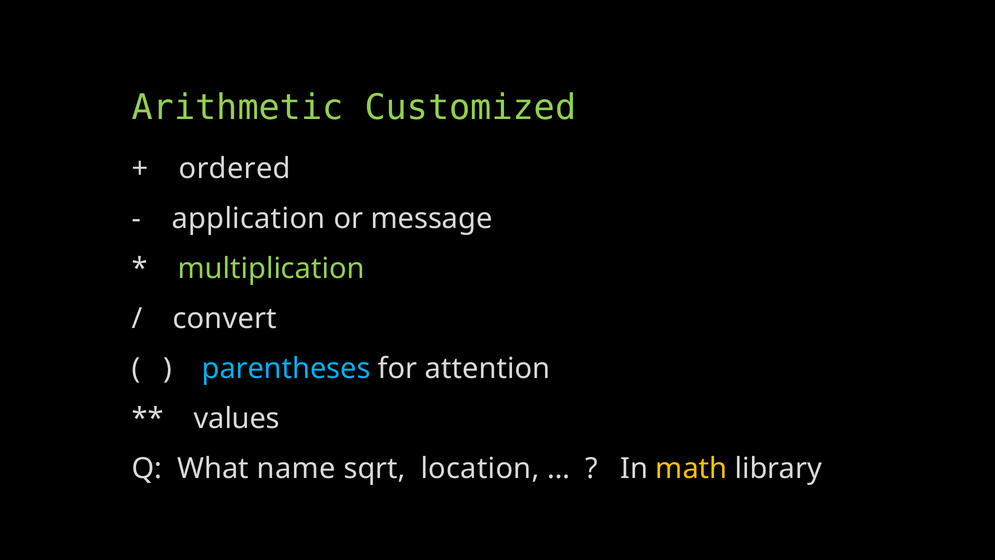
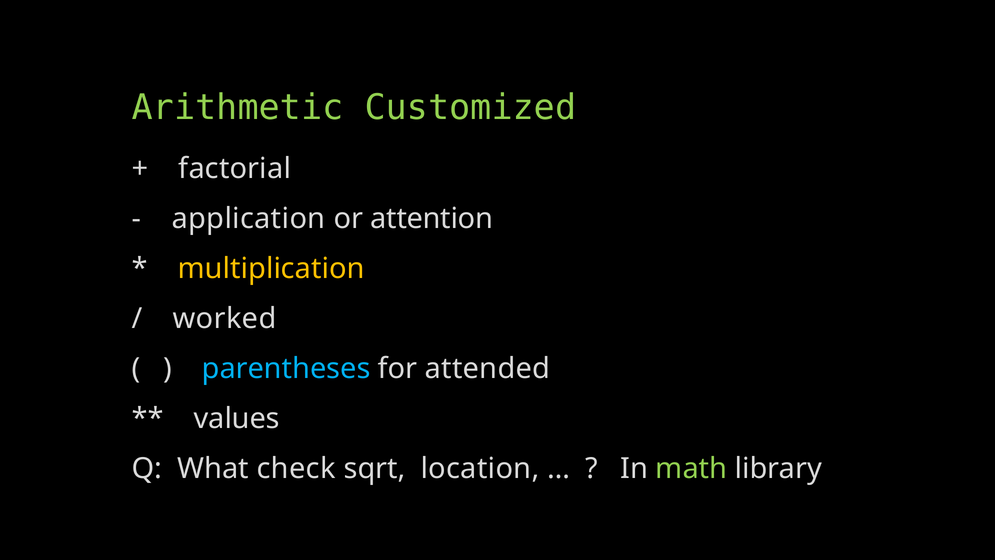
ordered: ordered -> factorial (235, 168)
message: message -> attention (432, 218)
multiplication colour: light green -> yellow (271, 268)
convert: convert -> worked (225, 319)
attention: attention -> attended (488, 369)
name: name -> check (296, 469)
math colour: yellow -> light green (691, 469)
